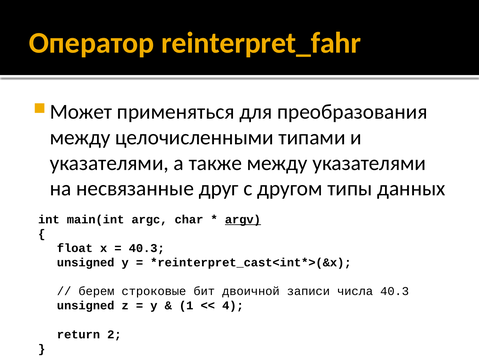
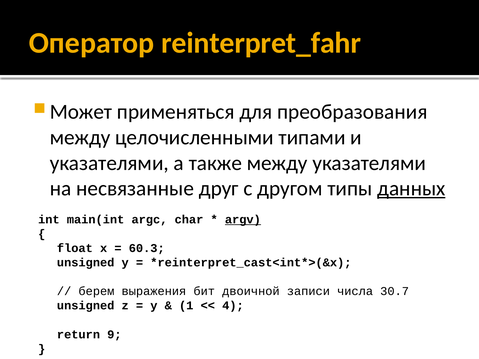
данных underline: none -> present (411, 189)
40.3: 40.3 -> 60.3 (147, 248)
строковые: строковые -> выражения (154, 292)
числа 40.3: 40.3 -> 30.7 (395, 292)
2: 2 -> 9 (114, 335)
